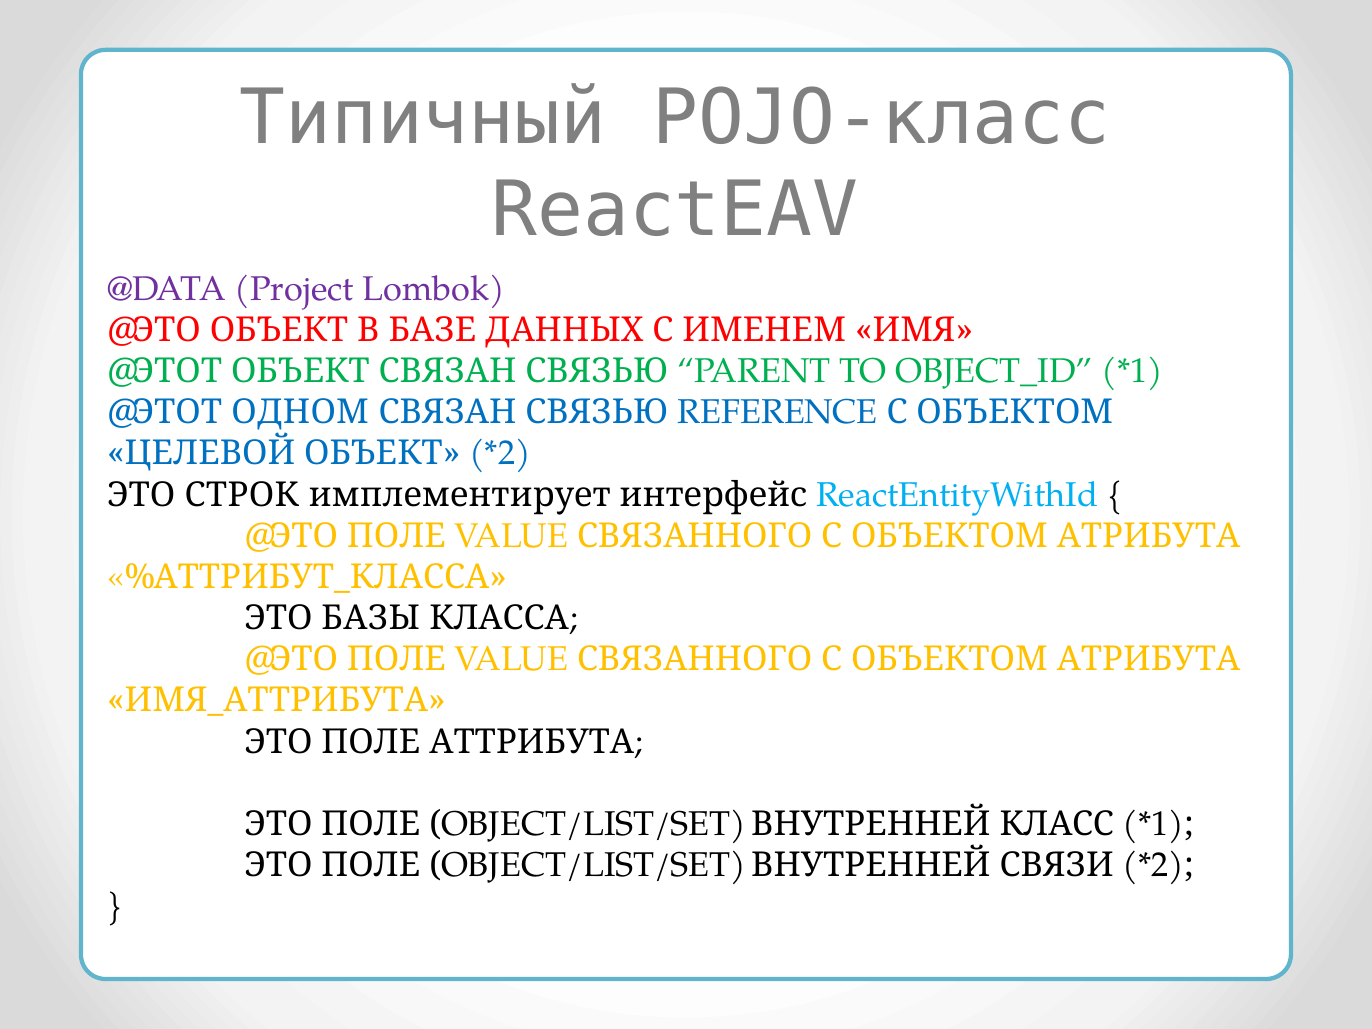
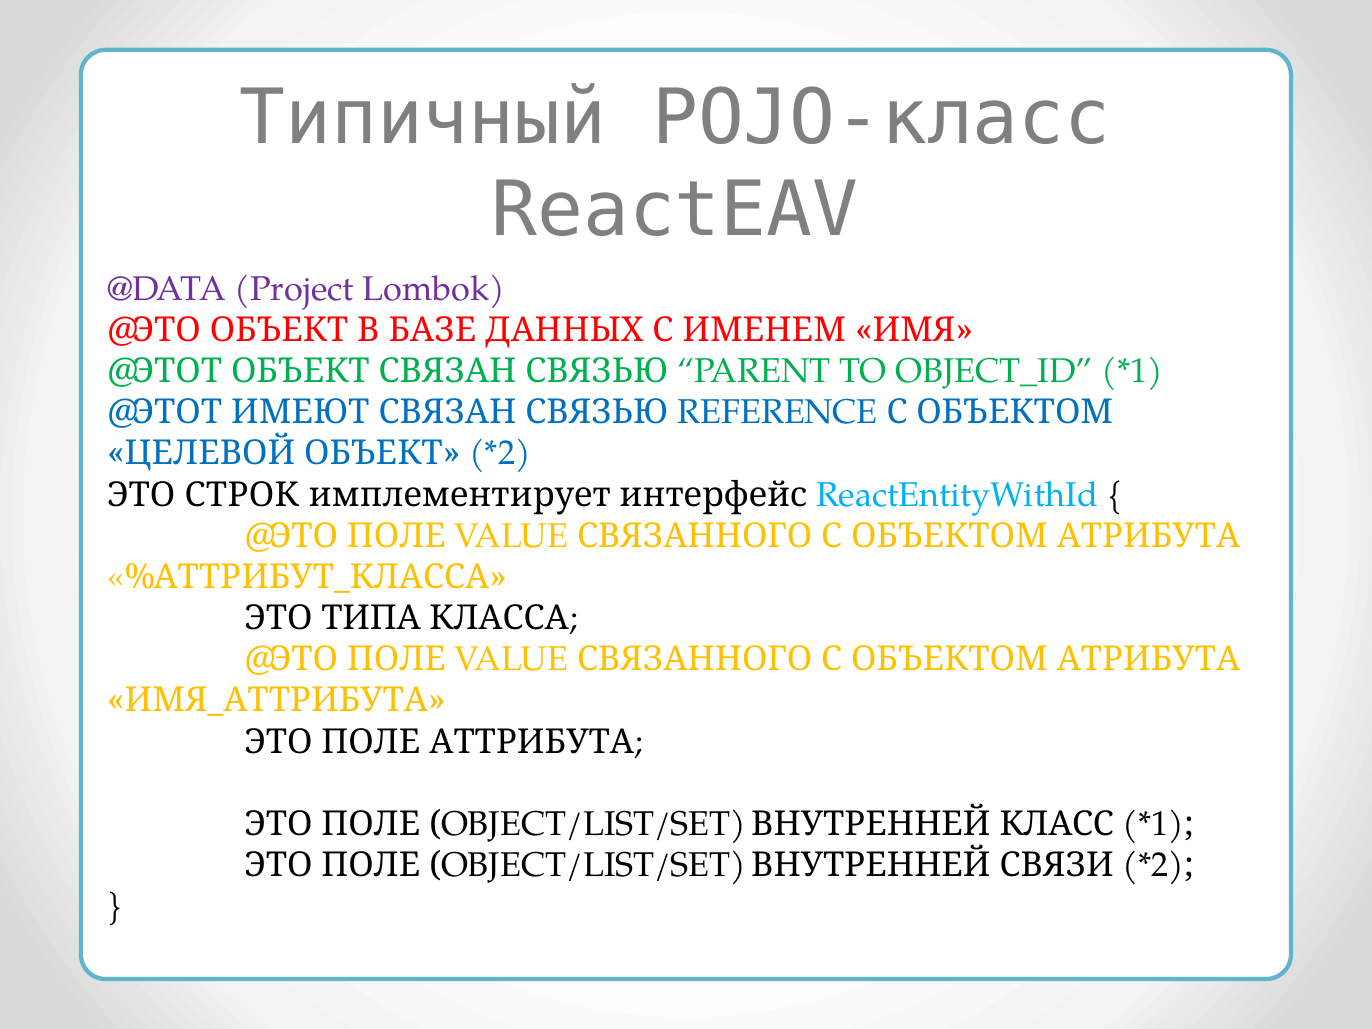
ОДНОМ: ОДНОМ -> ИМЕЮТ (300, 412)
БАЗЫ: БАЗЫ -> ТИПА (371, 618)
